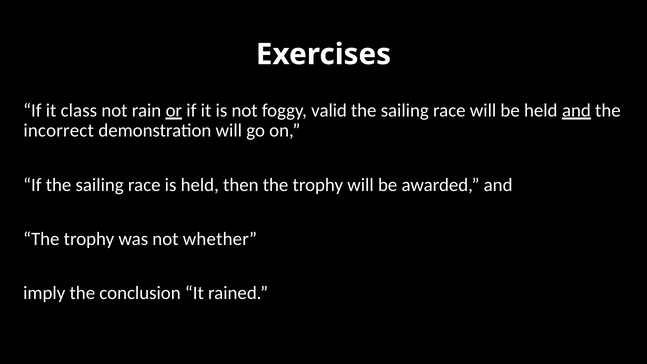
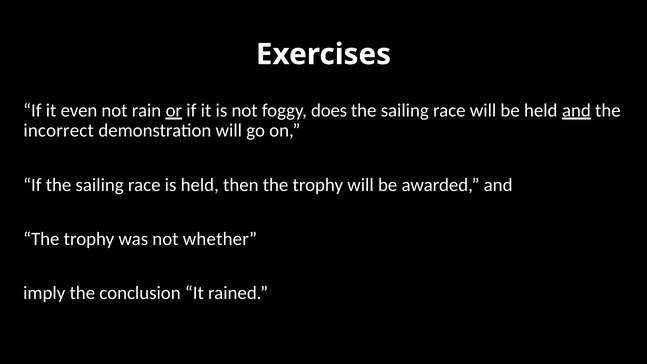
class: class -> even (79, 110)
valid: valid -> does (329, 110)
